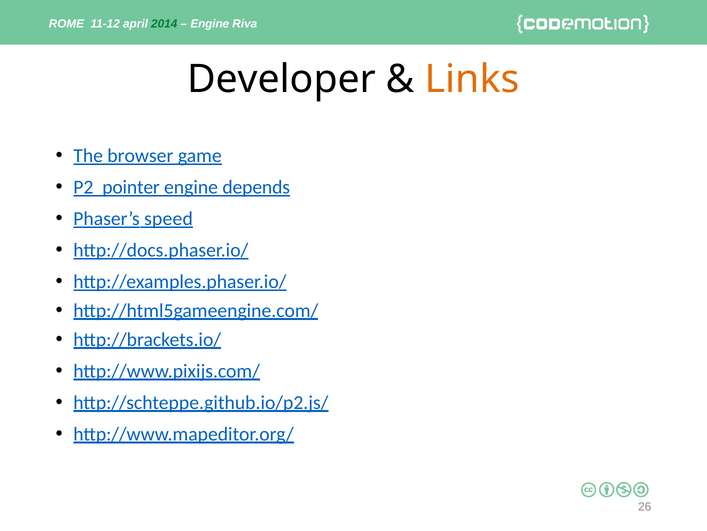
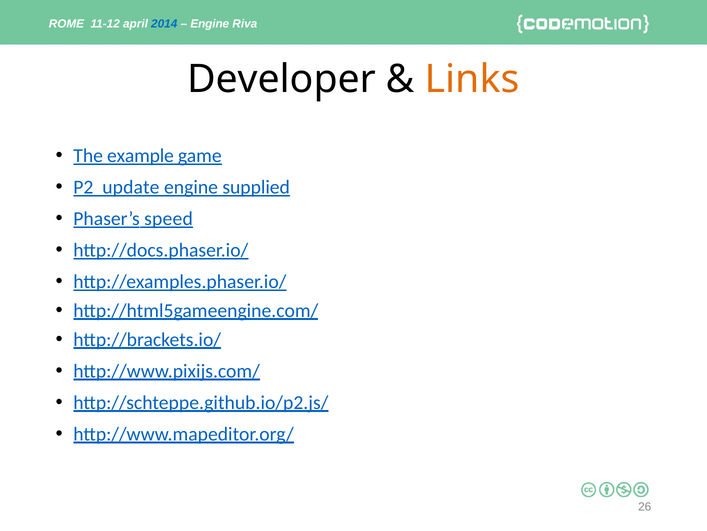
2014 colour: green -> blue (164, 24)
browser: browser -> example (140, 156)
pointer: pointer -> update (131, 187)
depends: depends -> supplied (256, 187)
